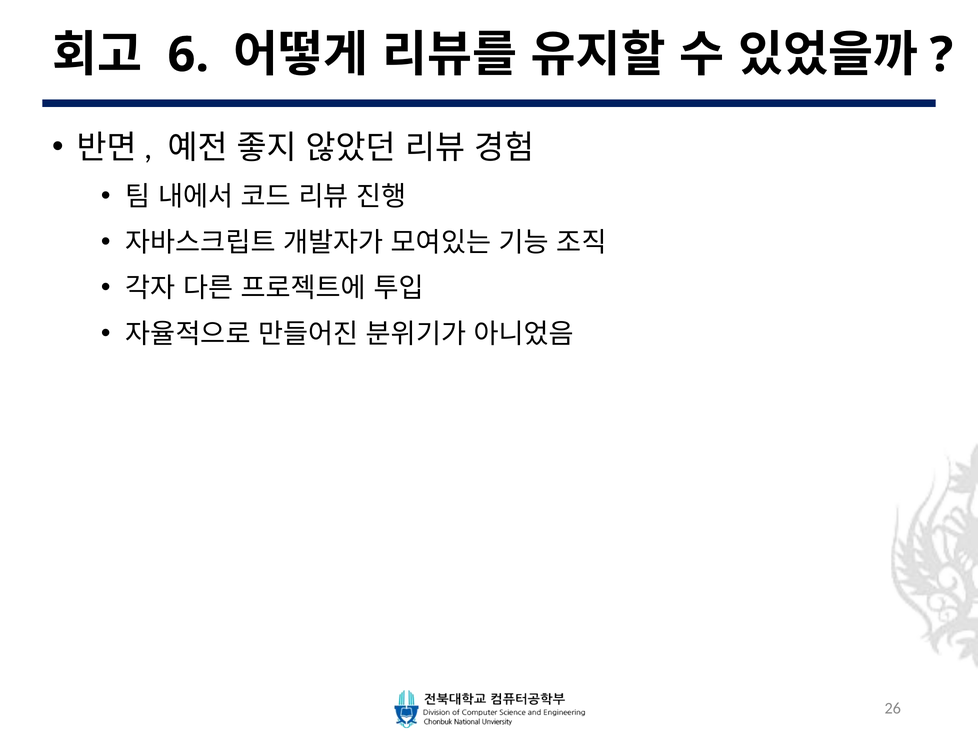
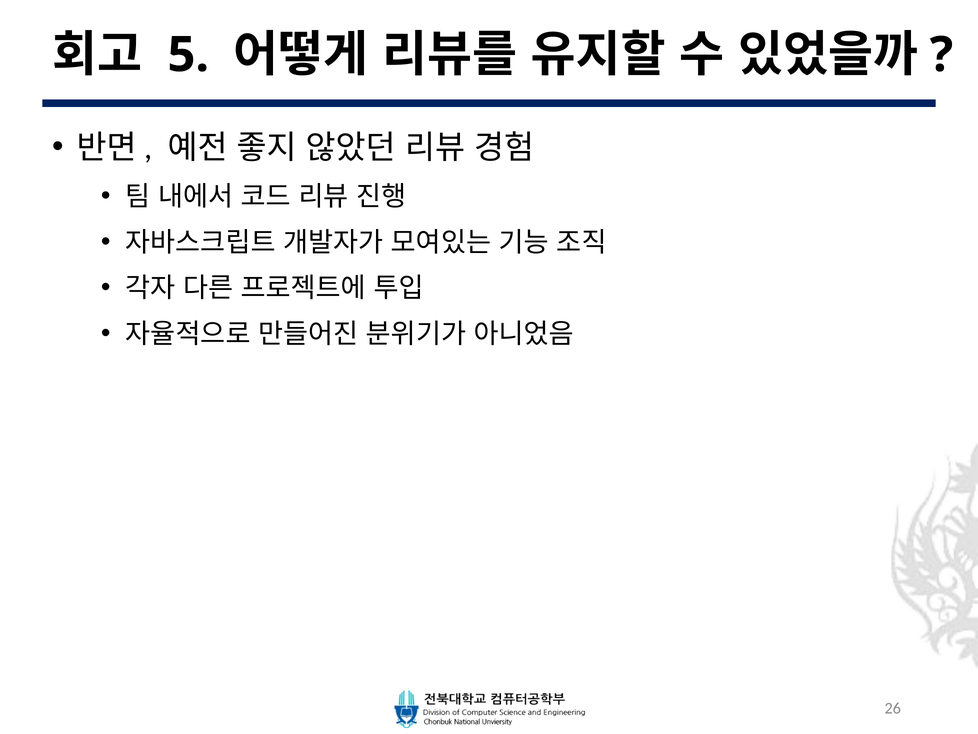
6: 6 -> 5 (188, 55)
